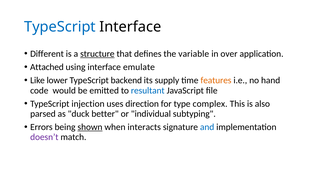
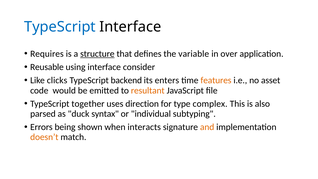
Different: Different -> Requires (47, 54)
Attached: Attached -> Reusable (47, 67)
emulate: emulate -> consider (139, 67)
lower: lower -> clicks (57, 80)
supply: supply -> enters (167, 80)
hand: hand -> asset (271, 80)
resultant colour: blue -> orange (148, 90)
injection: injection -> together (88, 104)
better: better -> syntax (105, 114)
shown underline: present -> none (90, 127)
and colour: blue -> orange (207, 127)
doesn’t colour: purple -> orange (44, 137)
